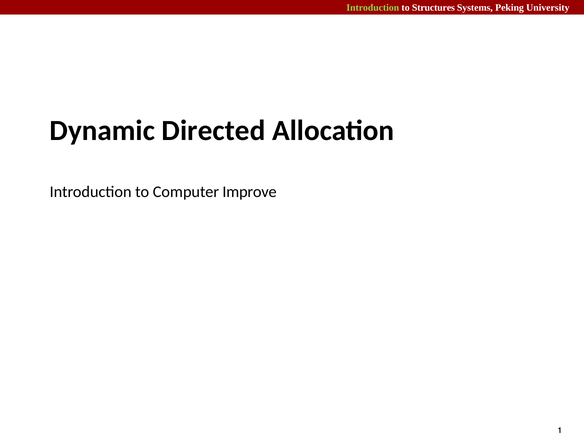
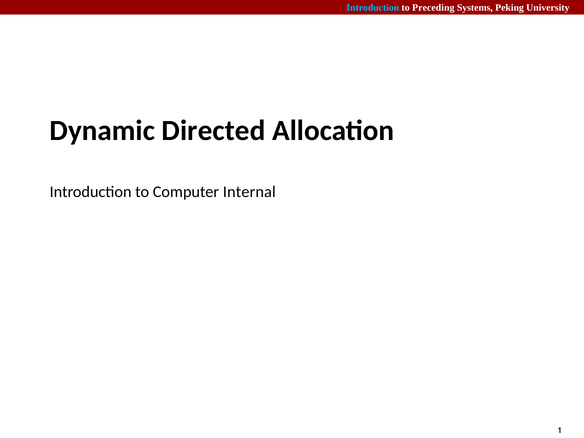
Introduction colour: light green -> light blue (373, 8)
Structures: Structures -> Preceding (433, 8)
Improve: Improve -> Internal (249, 192)
